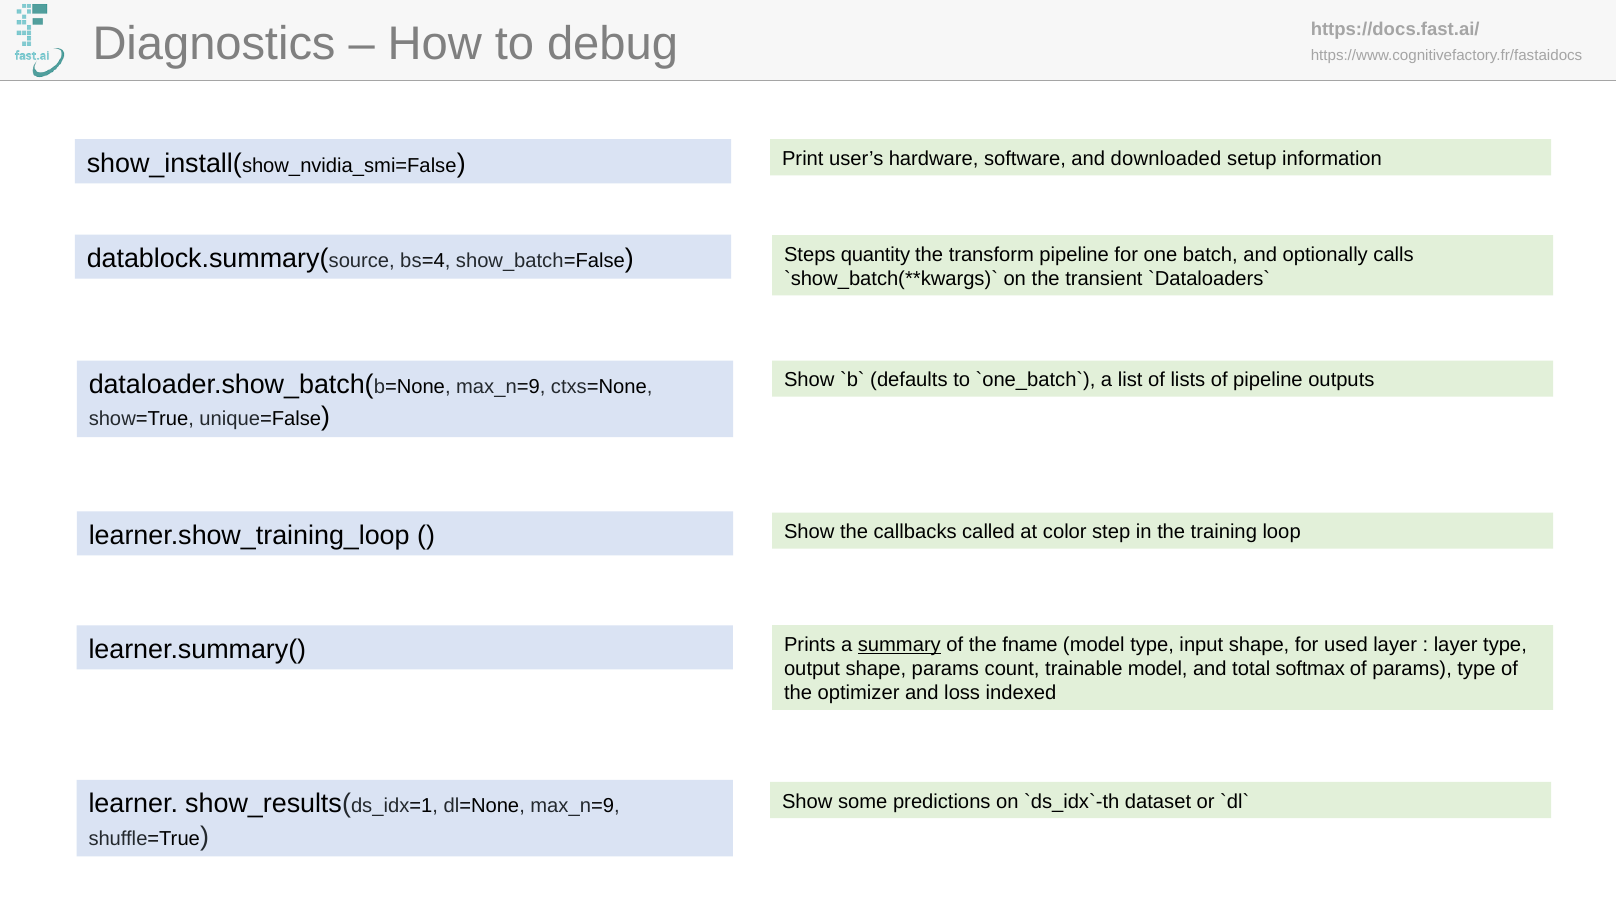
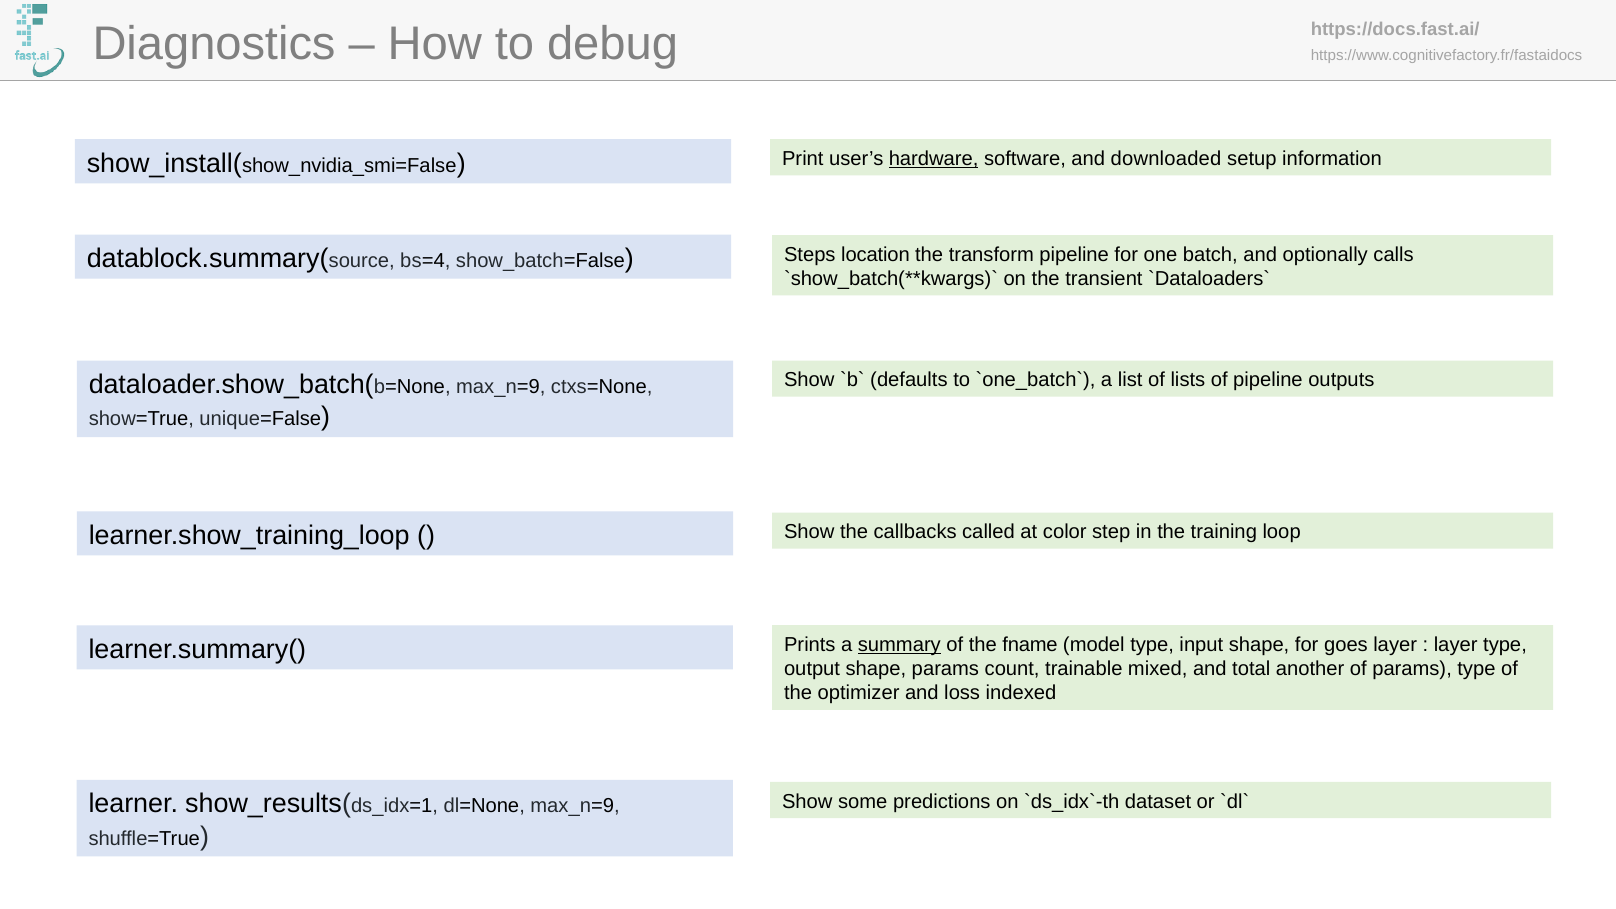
hardware underline: none -> present (934, 159)
quantity: quantity -> location (875, 255)
used: used -> goes (1346, 645)
trainable model: model -> mixed (1158, 669)
softmax: softmax -> another (1310, 669)
